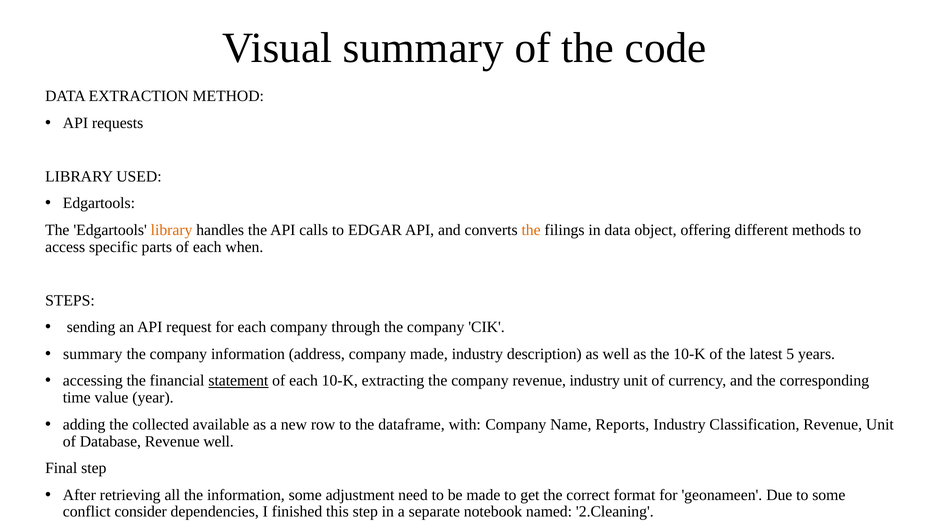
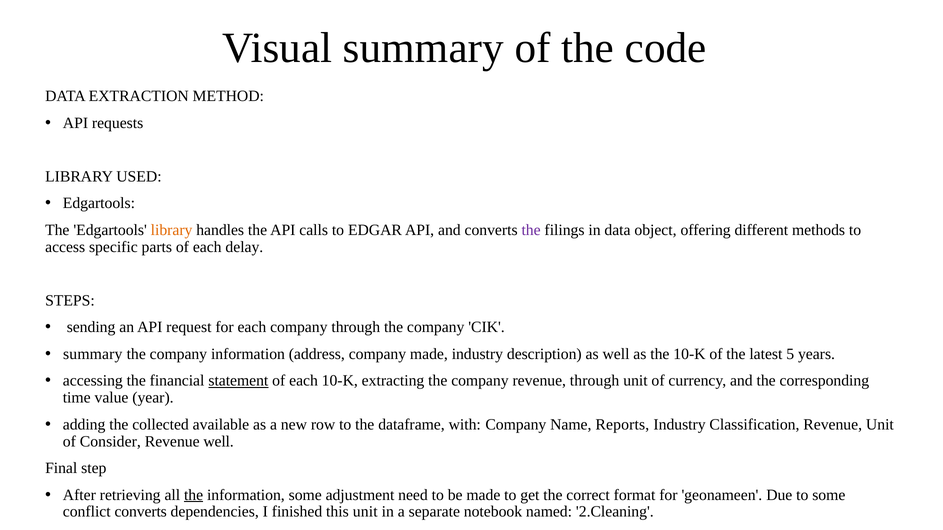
the colour: orange -> purple (531, 230)
when: when -> delay (244, 247)
revenue industry: industry -> through (595, 381)
Database: Database -> Consider (110, 442)
the underline: none -> present (194, 495)
conflict consider: consider -> converts (141, 512)
this step: step -> unit (365, 512)
